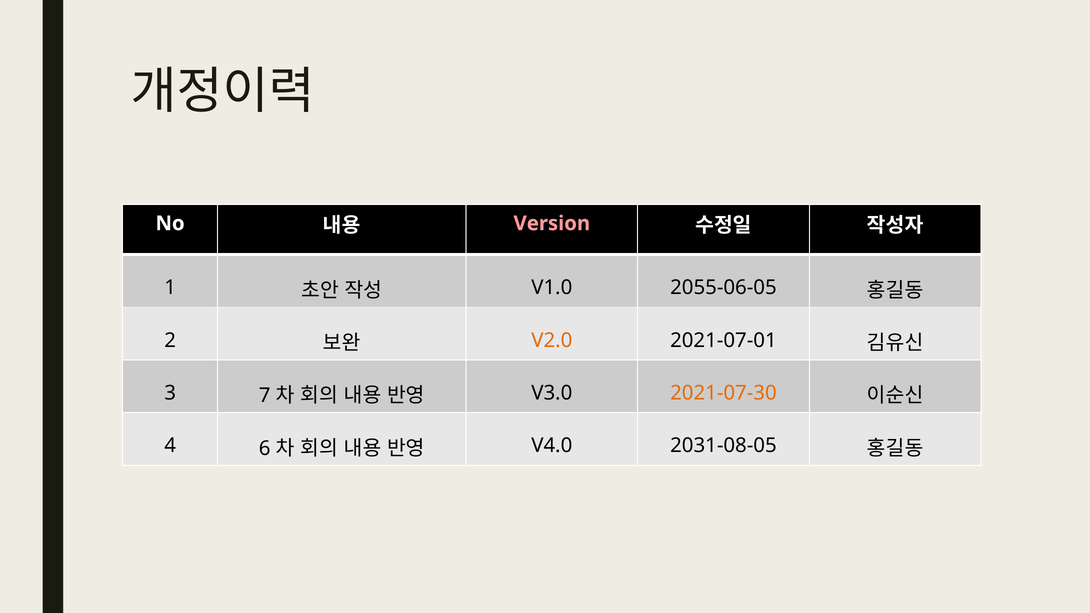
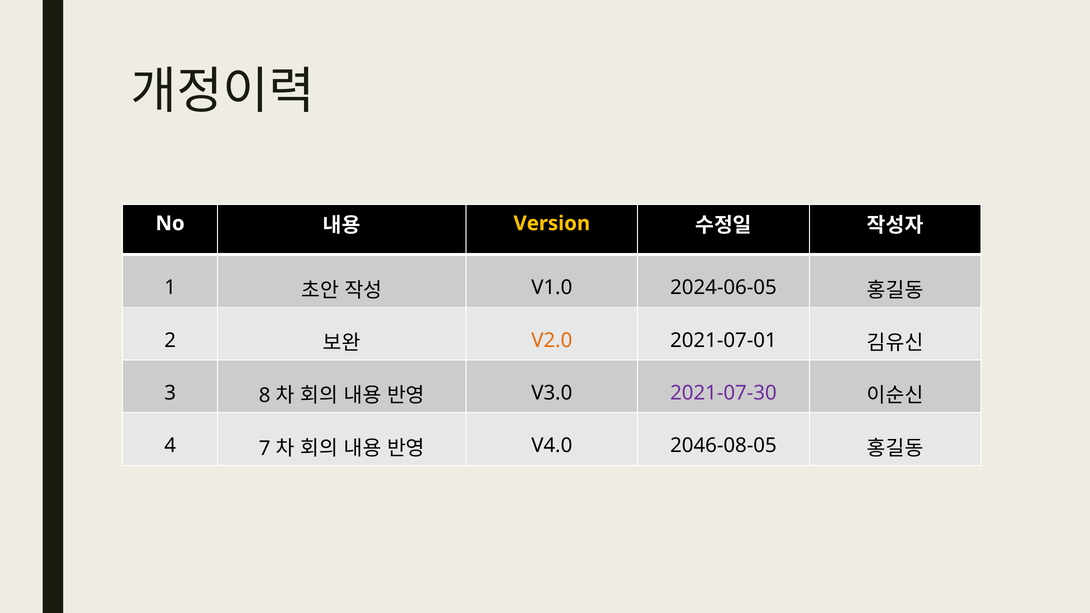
Version colour: pink -> yellow (552, 224)
2055-06-05: 2055-06-05 -> 2024-06-05 (723, 288)
7: 7 -> 8 (265, 396)
2021-07-30 colour: orange -> purple (723, 393)
6: 6 -> 7 (265, 449)
2031-08-05: 2031-08-05 -> 2046-08-05 (723, 446)
